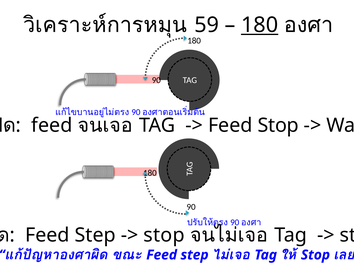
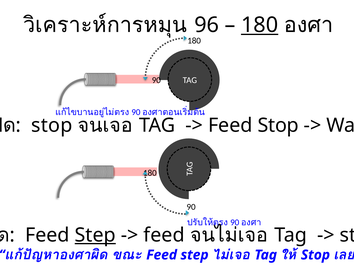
59: 59 -> 96 (207, 25)
feed: feed -> stop (52, 125)
Step underline: none -> present (95, 235)
stop: stop -> feed (164, 235)
